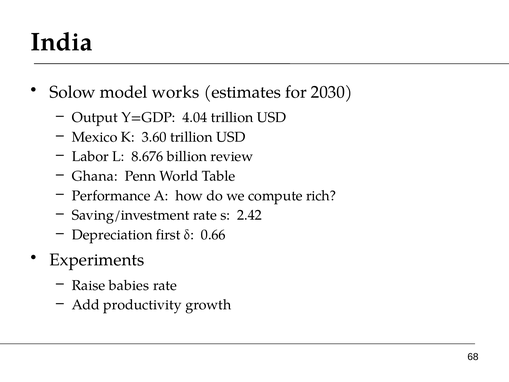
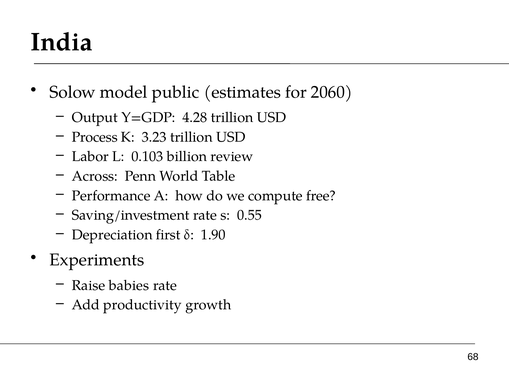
works: works -> public (176, 92)
2030: 2030 -> 2060 (332, 92)
4.04: 4.04 -> 4.28 (195, 118)
Mexico: Mexico -> Process (95, 137)
3.60: 3.60 -> 3.23 (154, 137)
8.676: 8.676 -> 0.103 (147, 157)
Ghana: Ghana -> Across (95, 176)
rich: rich -> free (321, 196)
2.42: 2.42 -> 0.55 (249, 215)
0.66: 0.66 -> 1.90 (213, 235)
